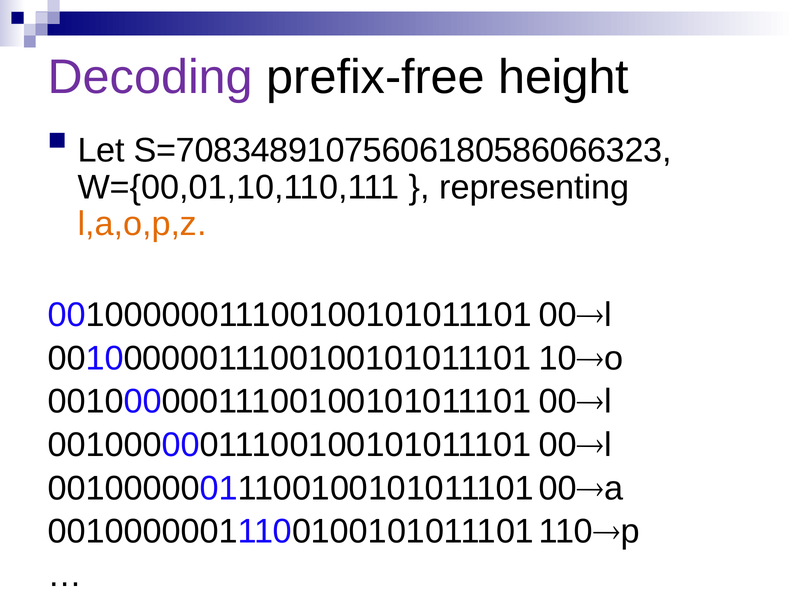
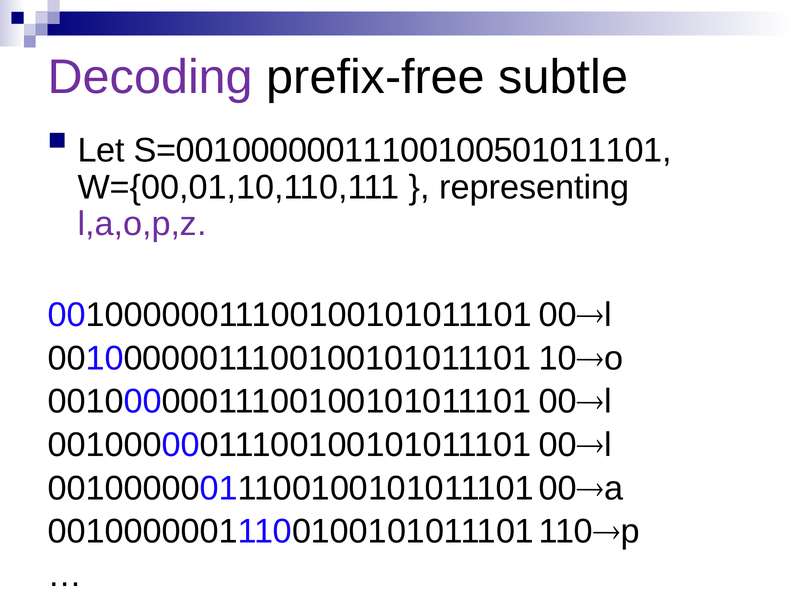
height: height -> subtle (563, 77)
S=70834891075606180586066323: S=70834891075606180586066323 -> S=00100000011100100501011101 (403, 150)
l,a,o,p,z colour: orange -> purple (142, 224)
